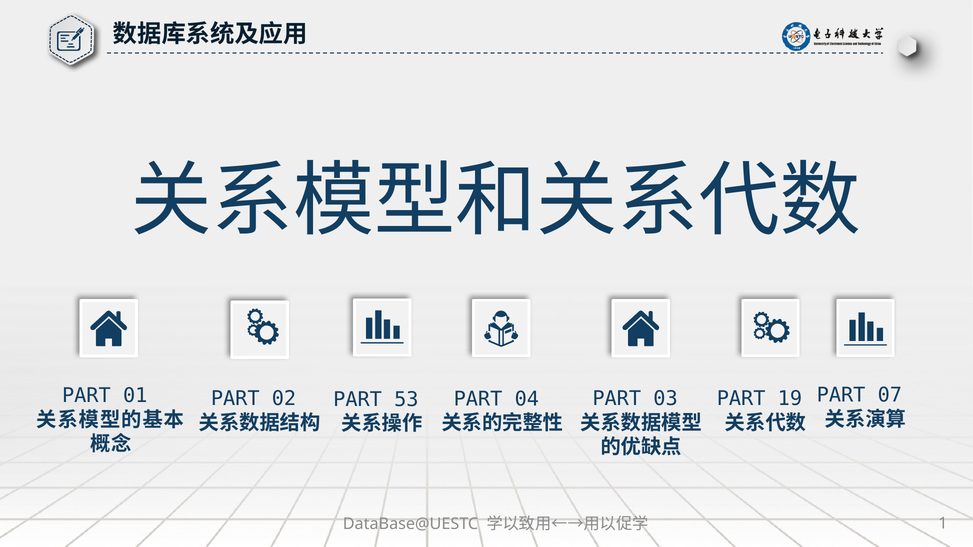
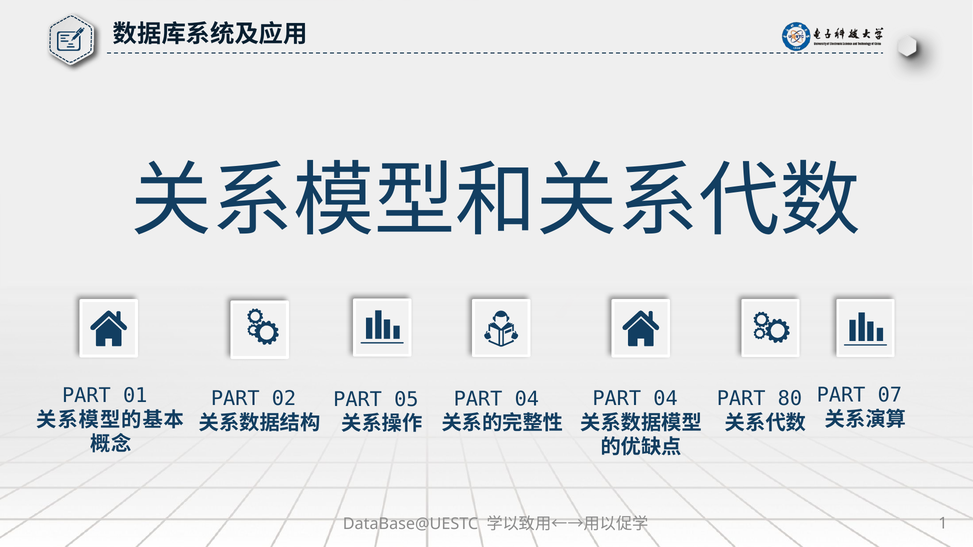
19: 19 -> 80 (790, 399)
03: 03 -> 04 (666, 399)
53: 53 -> 05 (406, 400)
